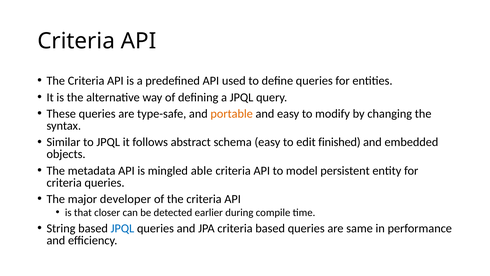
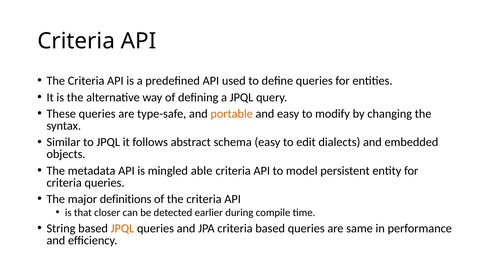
finished: finished -> dialects (339, 142)
developer: developer -> definitions (126, 199)
JPQL colour: blue -> orange (122, 228)
